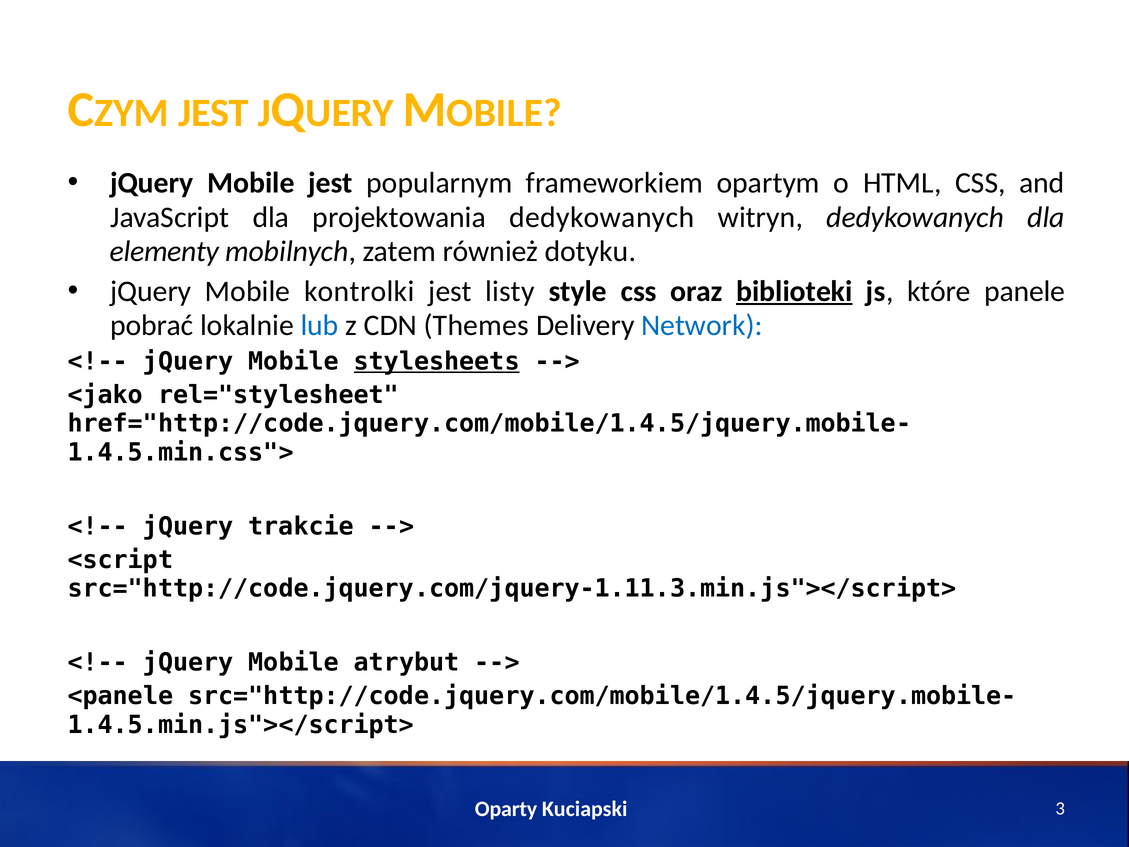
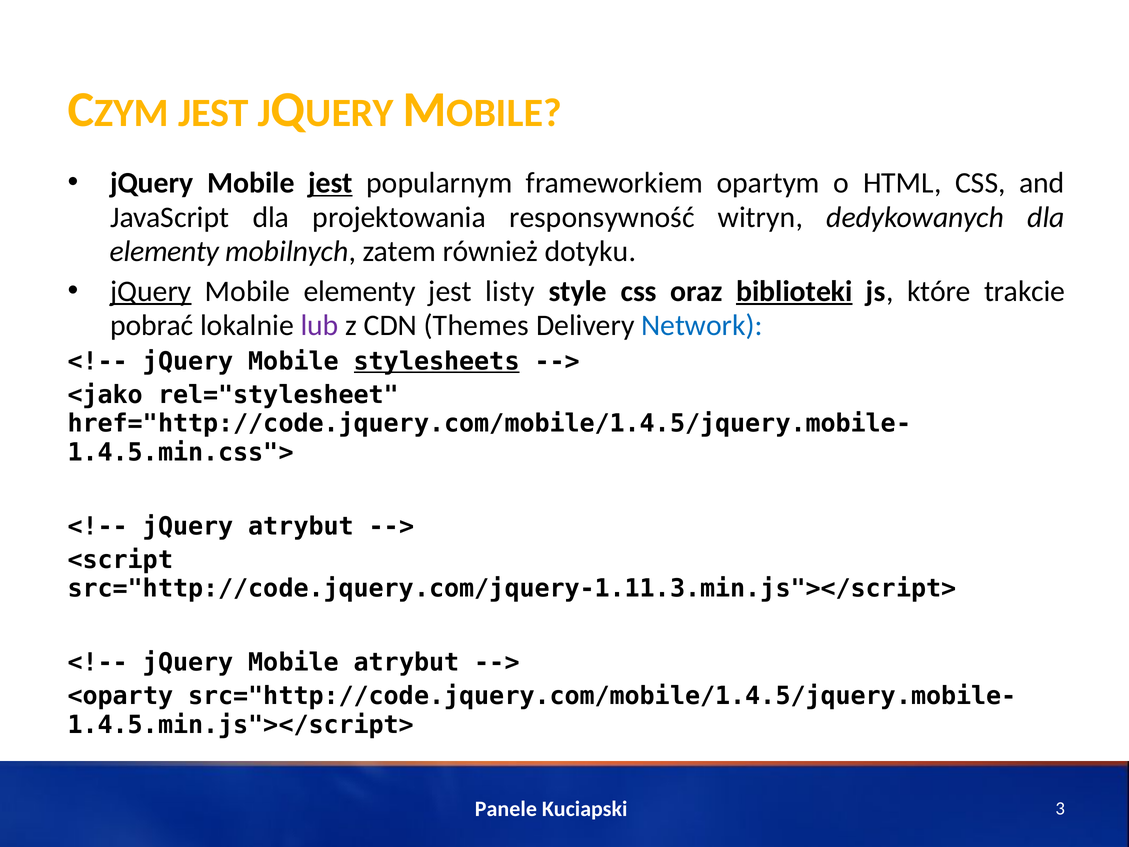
jest underline: none -> present (330, 183)
projektowania dedykowanych: dedykowanych -> responsywność (602, 217)
jQuery underline: none -> present (151, 291)
Mobile kontrolki: kontrolki -> elementy (360, 291)
panele: panele -> trakcie (1025, 291)
lub colour: blue -> purple (320, 325)
jQuery trakcie: trakcie -> atrybut (301, 526)
<panele: <panele -> <oparty (120, 696)
Oparty: Oparty -> Panele (506, 809)
